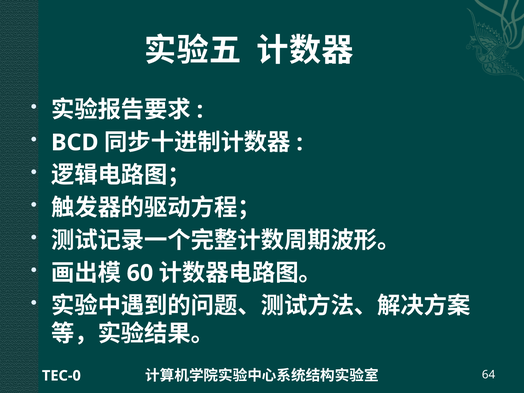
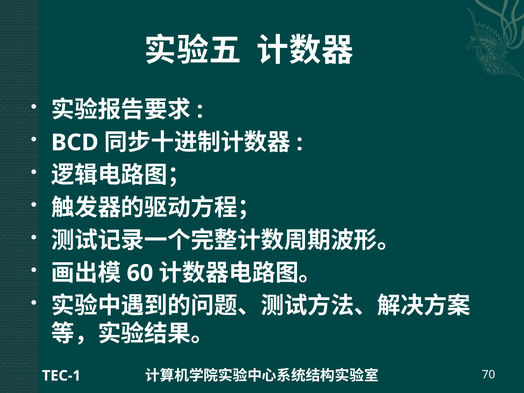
TEC-0: TEC-0 -> TEC-1 (61, 376)
64: 64 -> 70 (489, 375)
